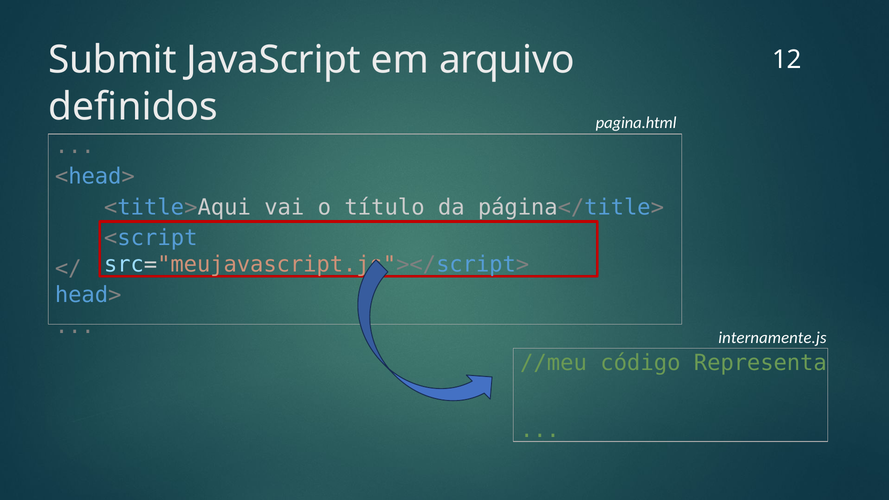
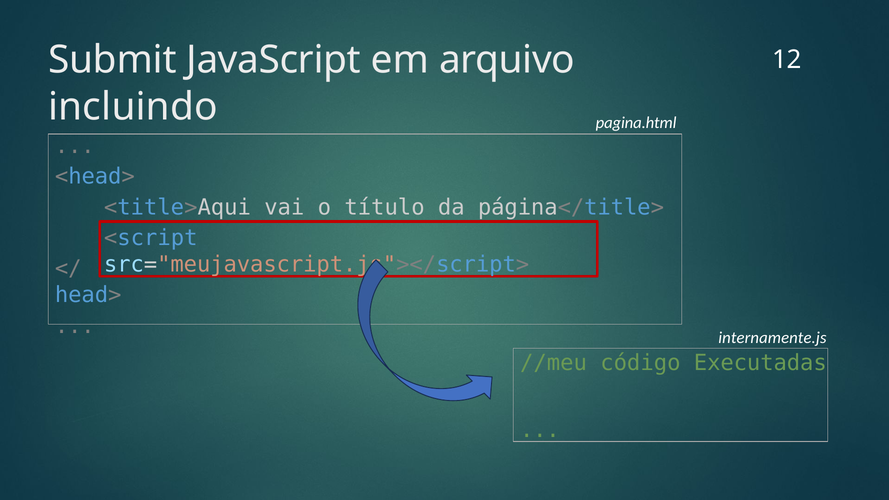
definidos: definidos -> incluindo (133, 107)
Representa: Representa -> Executadas (760, 363)
